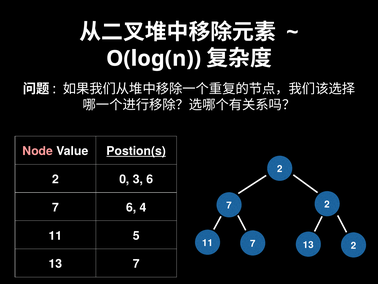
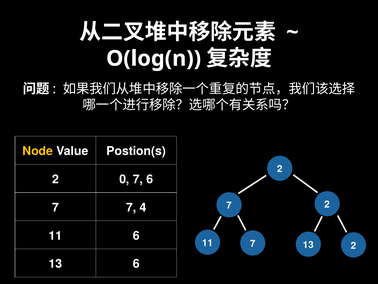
Node colour: pink -> yellow (38, 151)
Postion(s underline: present -> none (136, 151)
0 3: 3 -> 7 (138, 179)
7 6: 6 -> 7 (131, 207)
11 5: 5 -> 6 (136, 235)
7: 7 -> 6 (136, 263)
